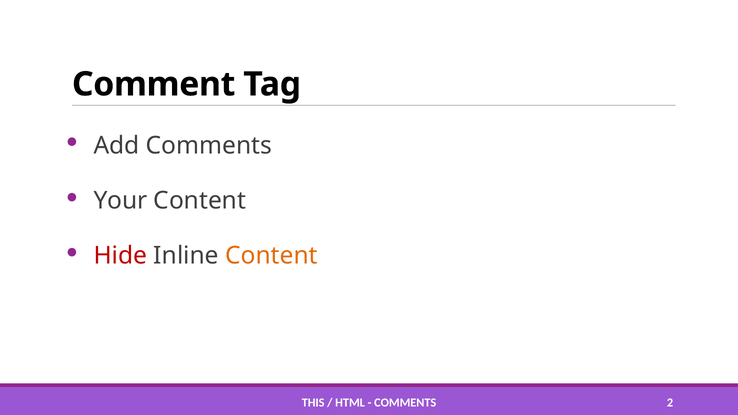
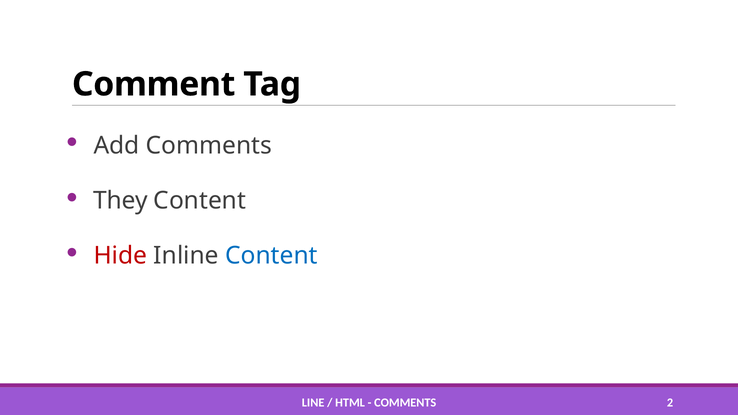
Your: Your -> They (120, 201)
Content colour: orange -> blue (271, 256)
THIS: THIS -> LINE (313, 403)
